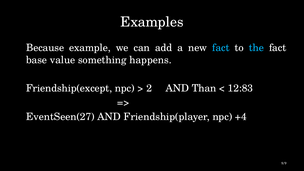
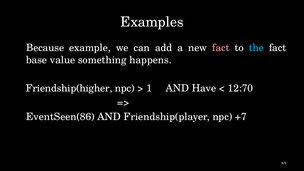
fact colour: light blue -> pink (221, 48)
Friendship(except: Friendship(except -> Friendship(higher (69, 88)
2: 2 -> 1 (149, 88)
Than: Than -> Have (204, 88)
12:83: 12:83 -> 12:70 (240, 88)
EventSeen(27: EventSeen(27 -> EventSeen(86 (60, 117)
+4: +4 -> +7 (241, 117)
